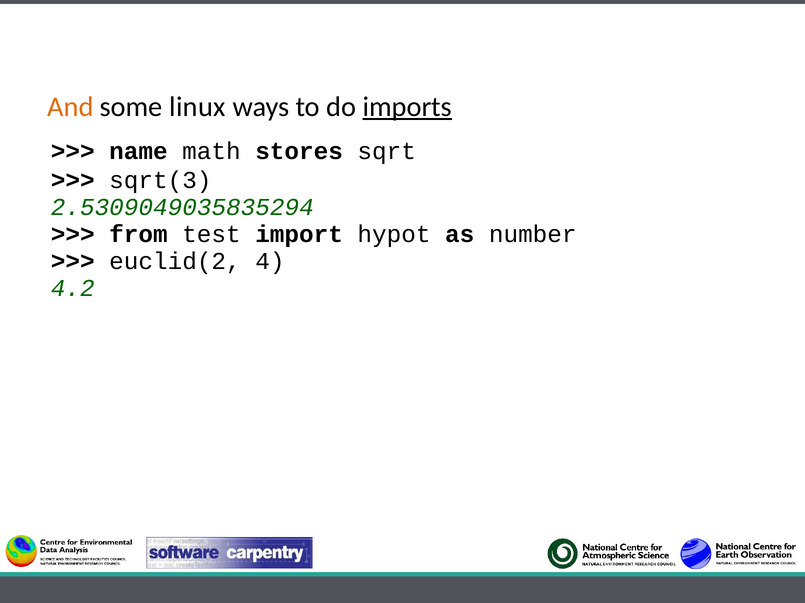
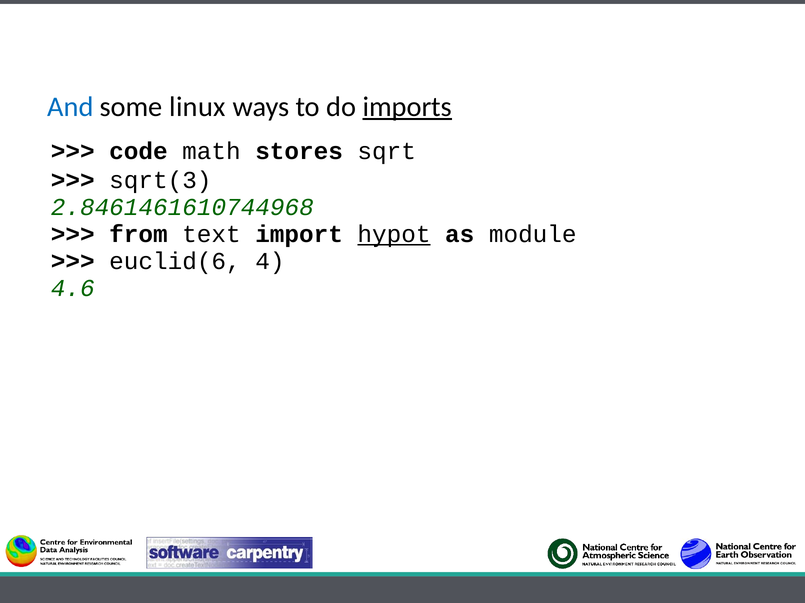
And colour: orange -> blue (70, 107)
name: name -> code (138, 151)
2.5309049035835294: 2.5309049035835294 -> 2.8461461610744968 (182, 207)
test: test -> text (211, 234)
hypot underline: none -> present (394, 234)
number: number -> module (533, 234)
euclid(2: euclid(2 -> euclid(6 (175, 262)
4.2: 4.2 -> 4.6 (73, 289)
